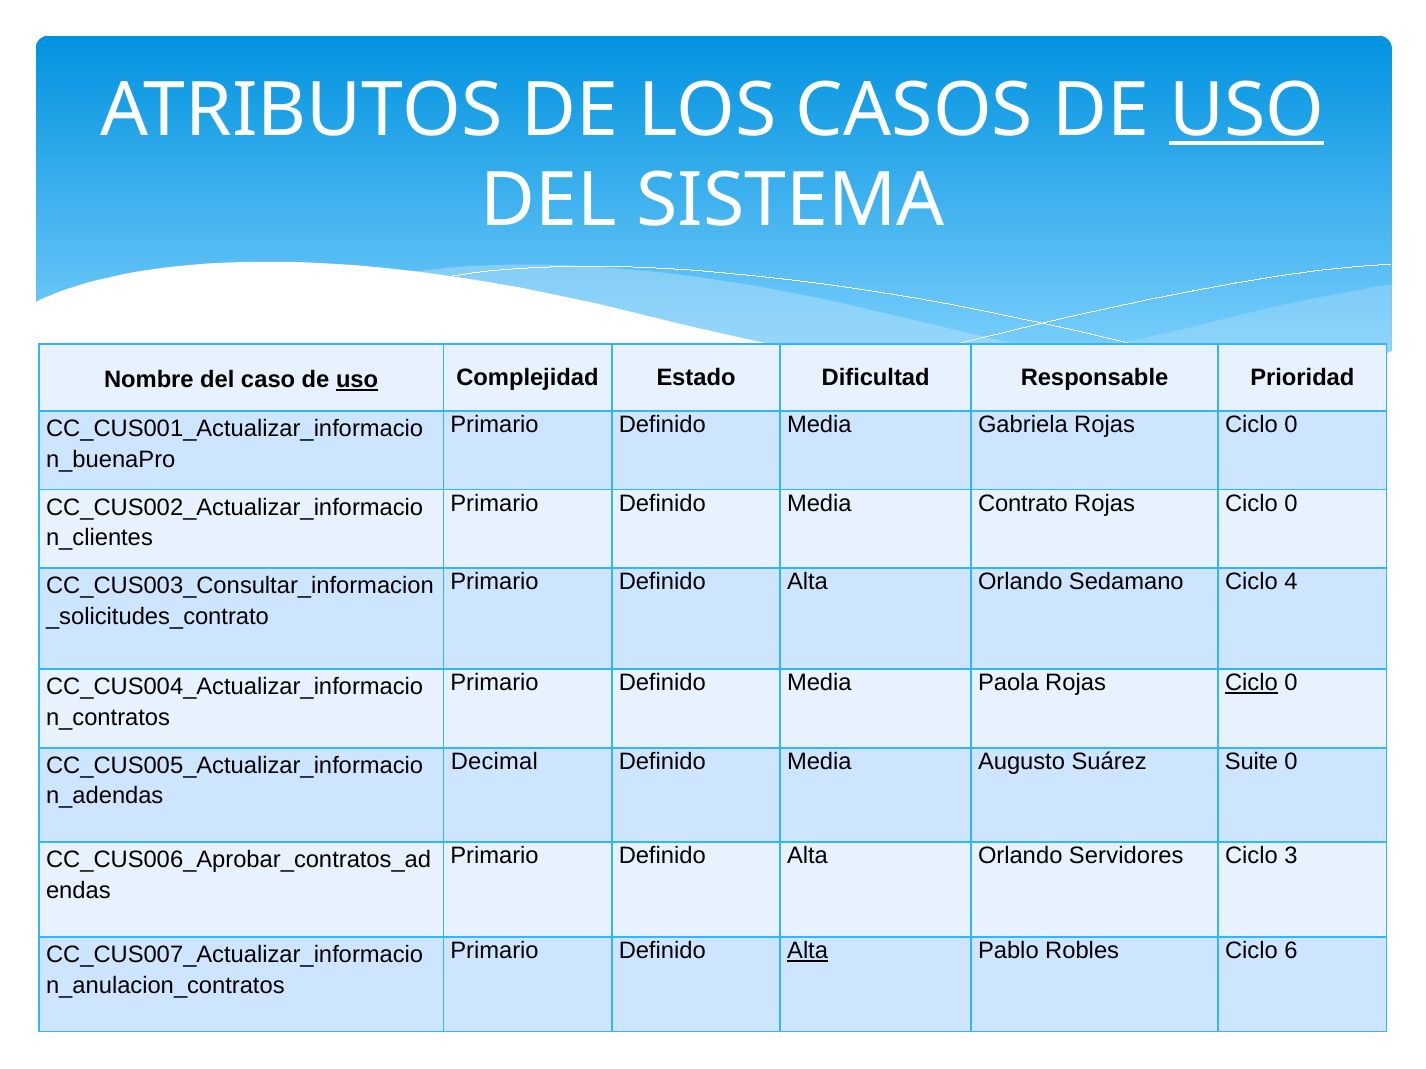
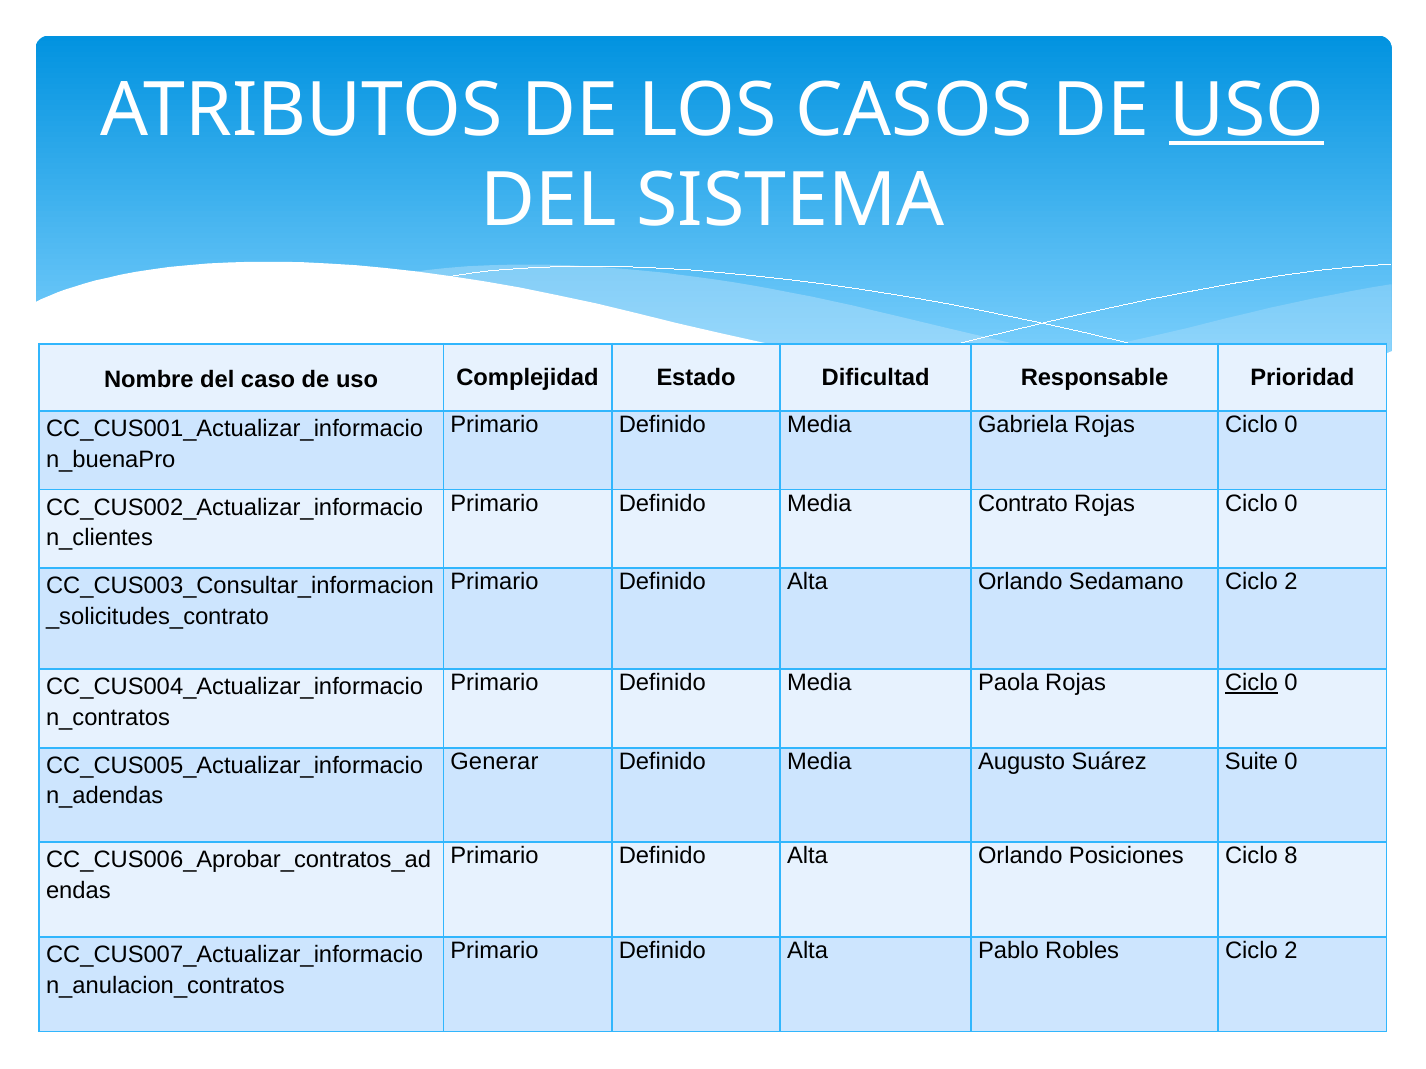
uso underline: present -> none (357, 380)
Sedamano Ciclo 4: 4 -> 2 (1291, 582)
Decimal: Decimal -> Generar (494, 762)
Servidores: Servidores -> Posiciones (1126, 856)
3: 3 -> 8 (1291, 856)
Alta underline: present -> none (808, 951)
Robles Ciclo 6: 6 -> 2 (1291, 951)
